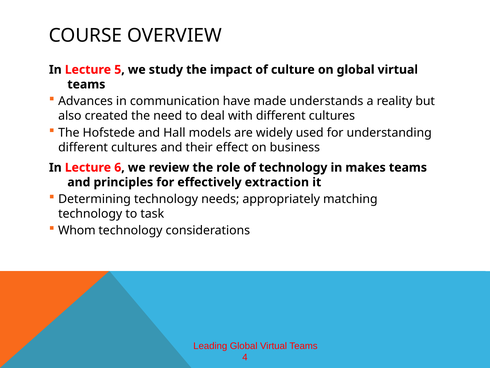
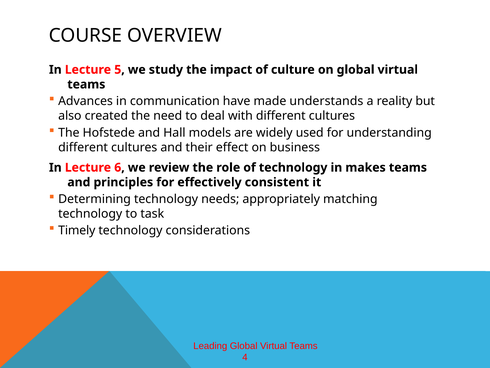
extraction: extraction -> consistent (277, 182)
Whom: Whom -> Timely (77, 230)
